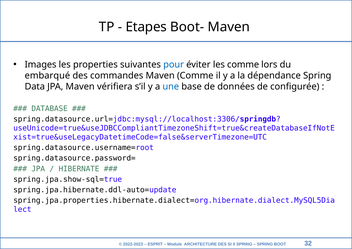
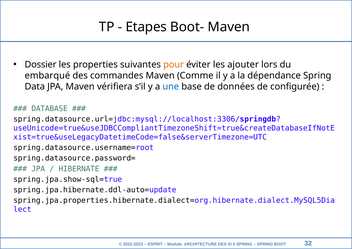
Images: Images -> Dossier (41, 65)
pour colour: blue -> orange (174, 65)
les comme: comme -> ajouter (243, 65)
